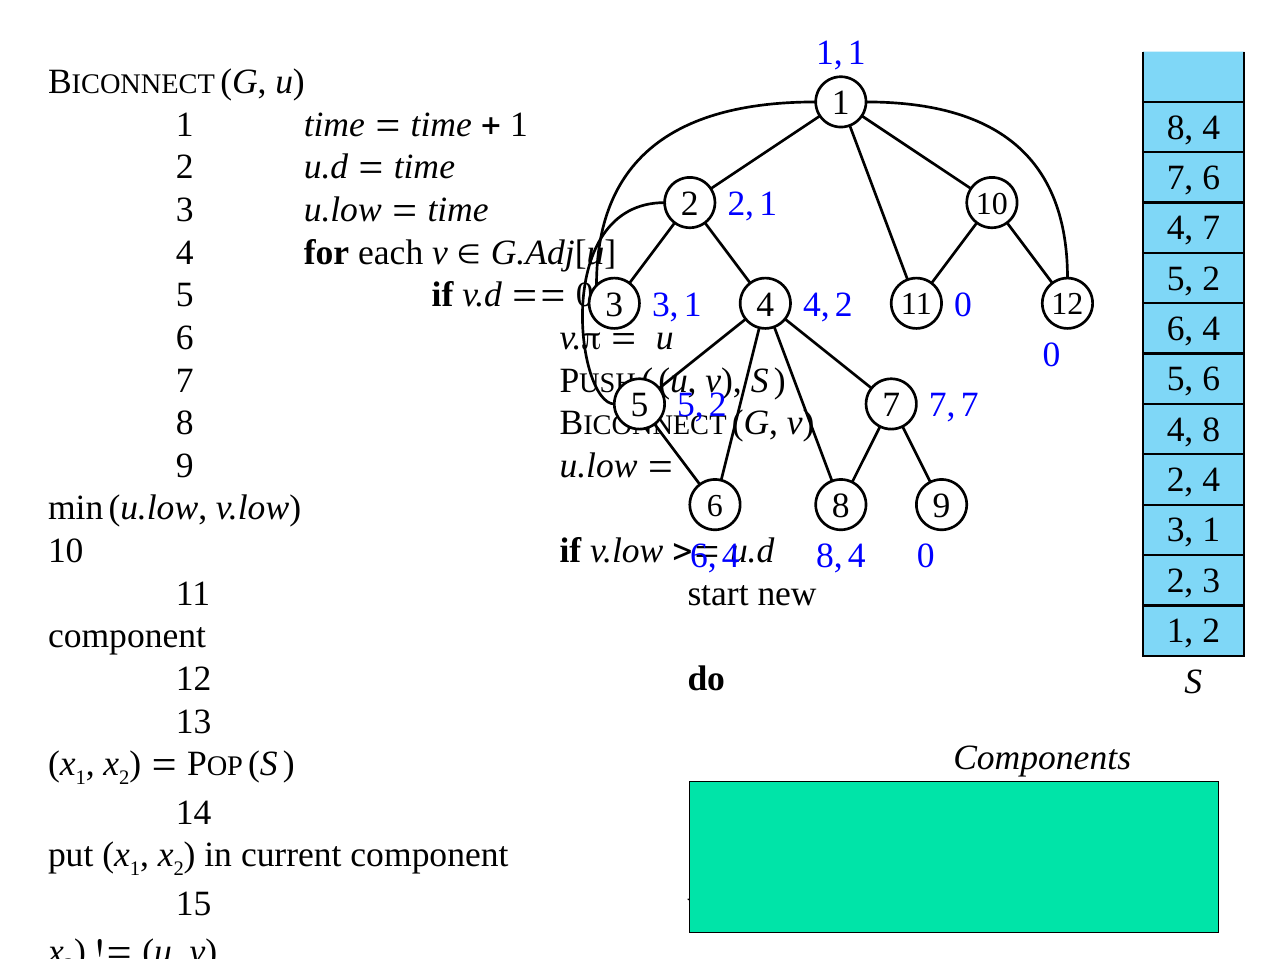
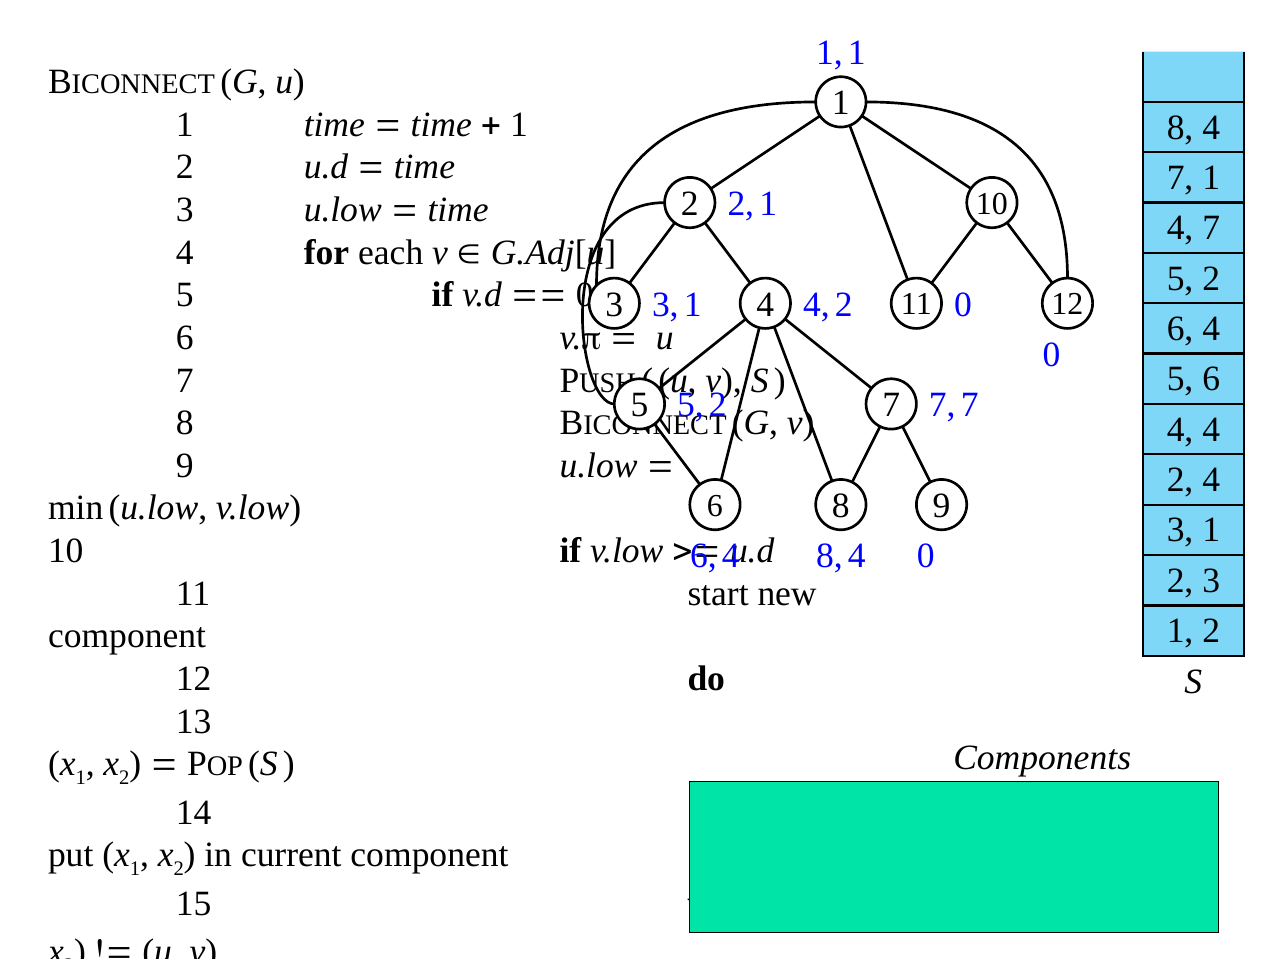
6: 6 -> 1 (1211, 178)
4 8: 8 -> 4 (1211, 430)
